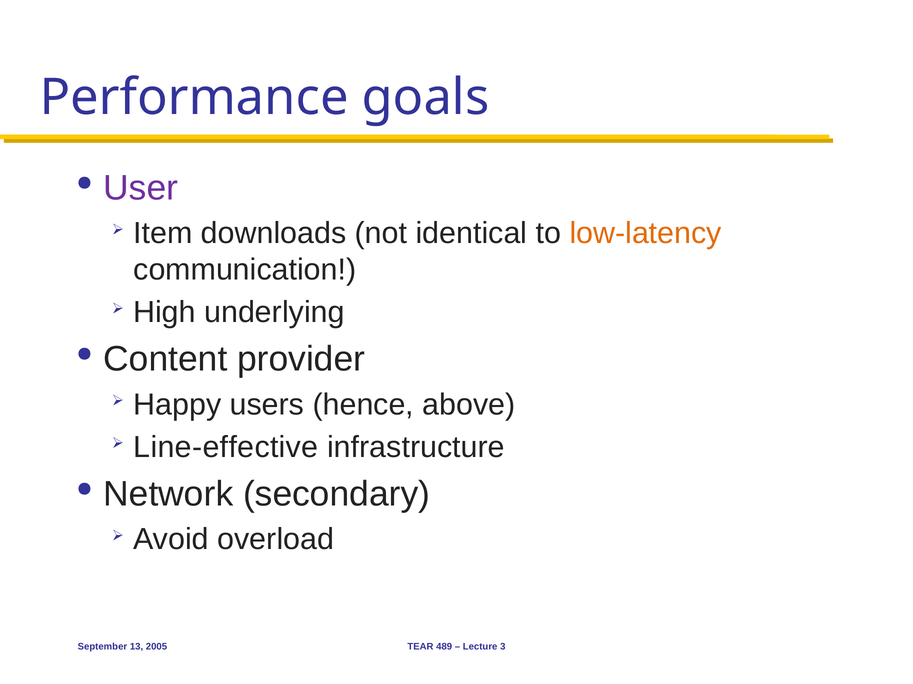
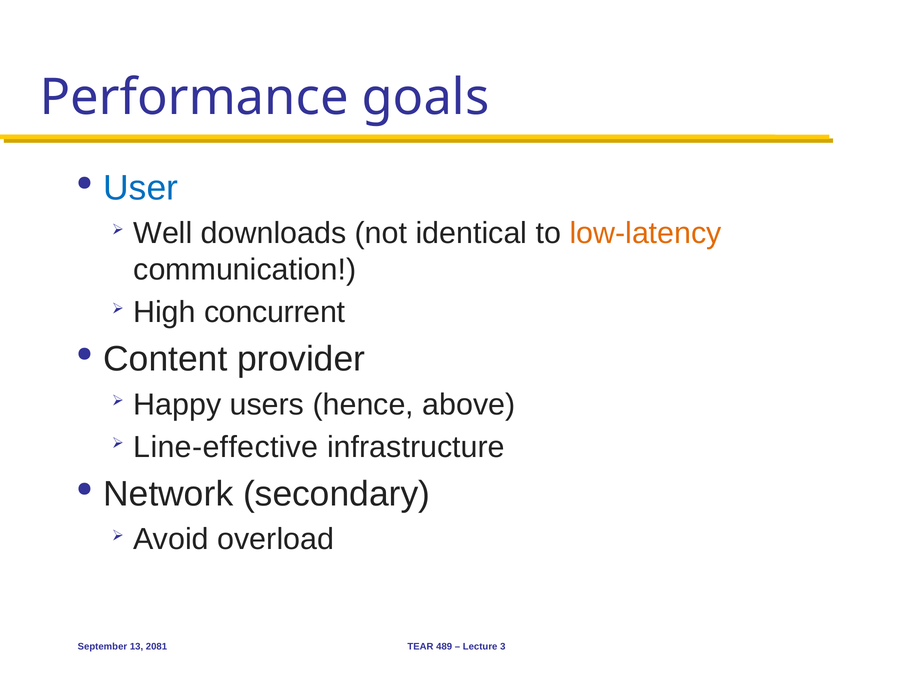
User colour: purple -> blue (141, 188)
Item: Item -> Well (163, 233)
underlying: underlying -> concurrent (275, 313)
2005: 2005 -> 2081 (156, 647)
